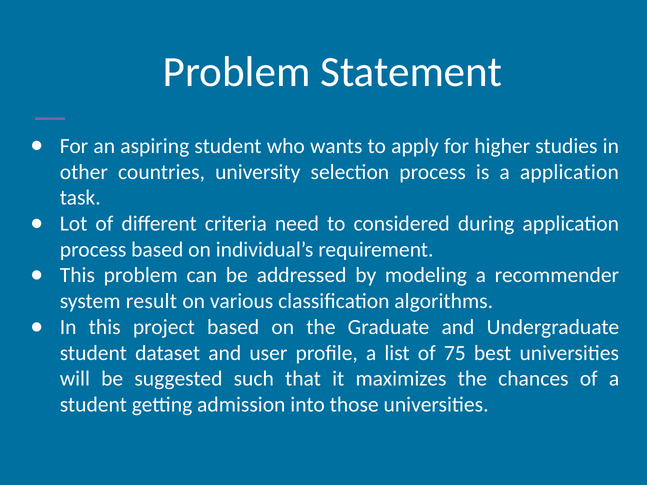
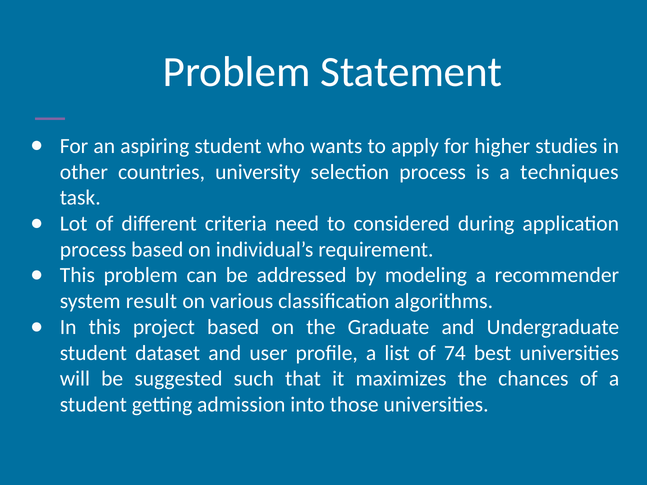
a application: application -> techniques (569, 172)
75: 75 -> 74 (455, 353)
